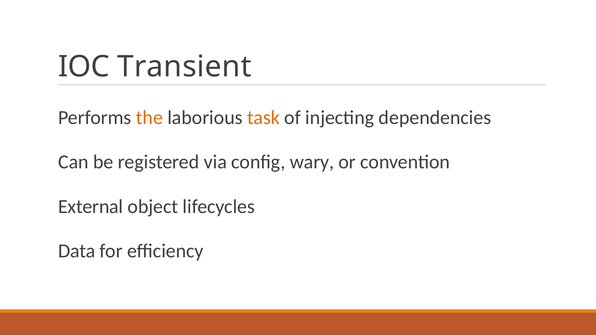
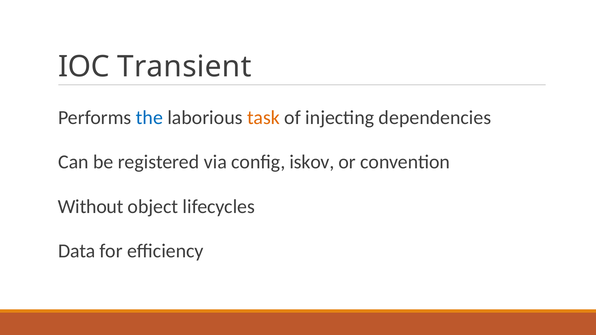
the colour: orange -> blue (149, 118)
wary: wary -> iskov (312, 162)
External: External -> Without (91, 207)
